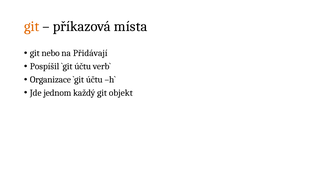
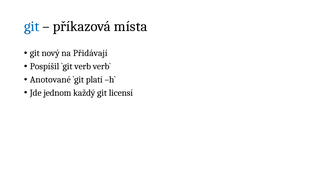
git colour: orange -> blue (32, 26)
nebo: nebo -> nový (51, 53)
účtu: účtu -> verb (83, 66)
Organizace: Organizace -> Anotované (50, 80)
účtu: účtu -> platí (94, 80)
objekt: objekt -> licensí (121, 93)
